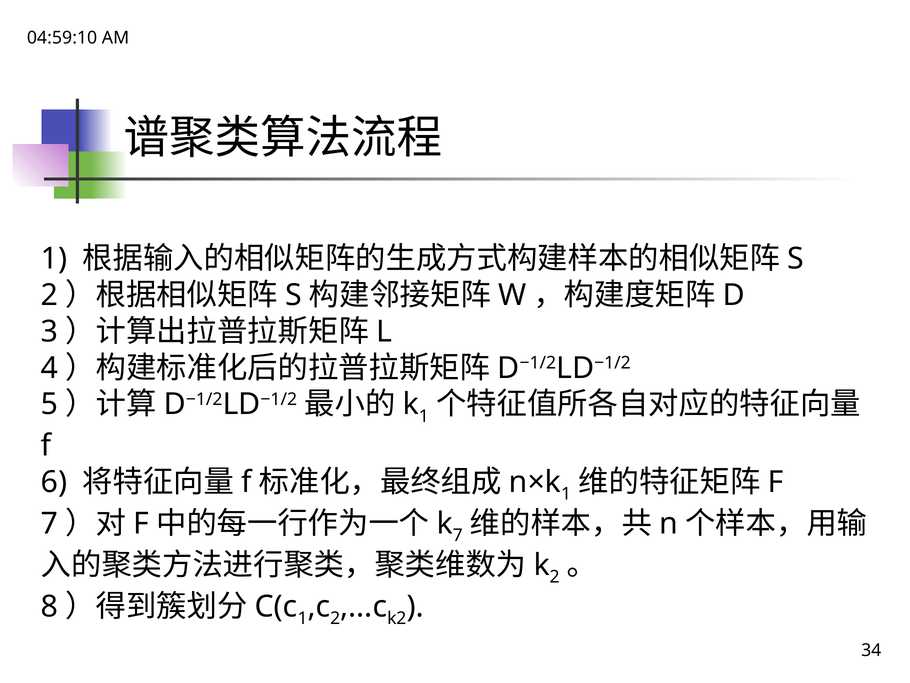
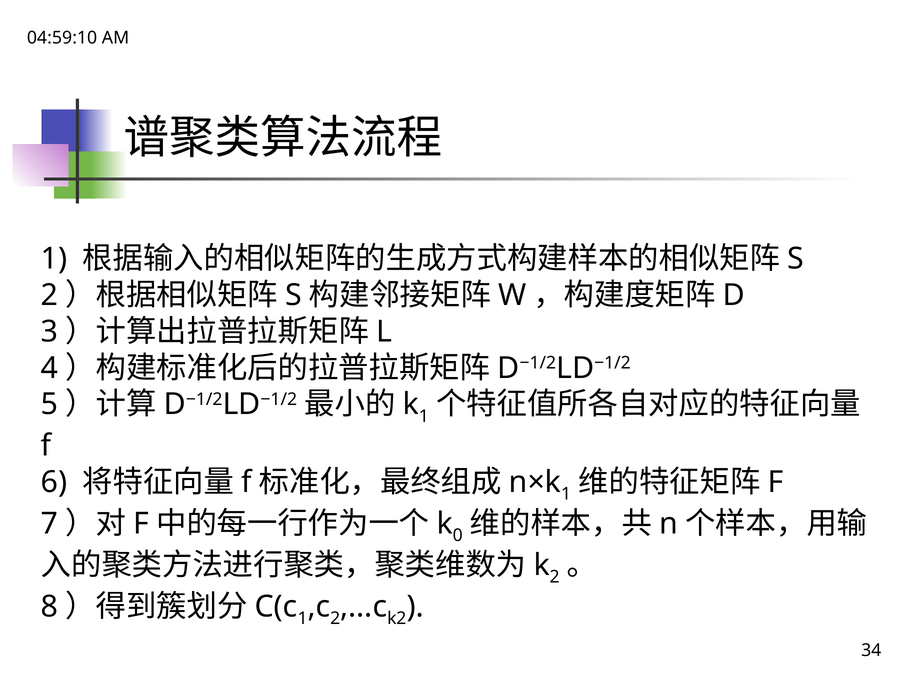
7: 7 -> 0 (458, 535)
